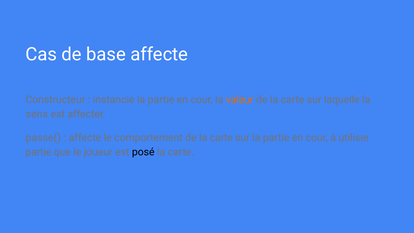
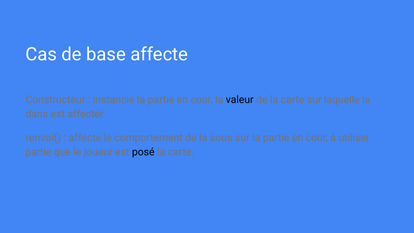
valeur colour: orange -> black (240, 100)
sens: sens -> dans (37, 114)
passe(: passe( -> renvoi( (43, 138)
comportement de la carte: carte -> sous (221, 138)
